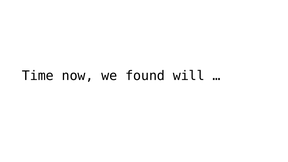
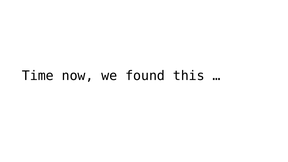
will: will -> this (189, 76)
